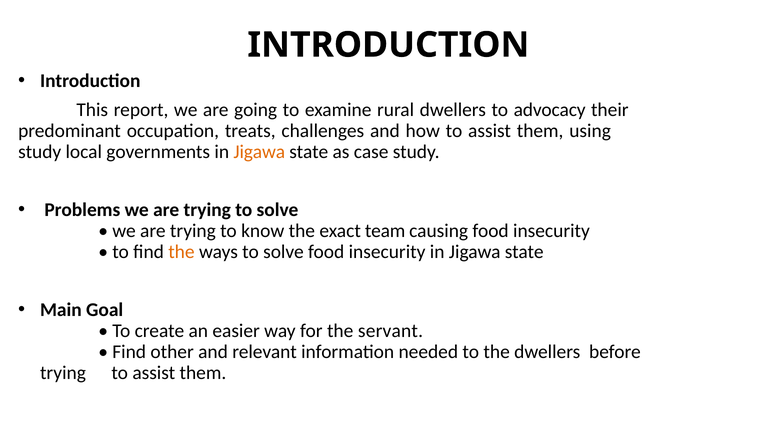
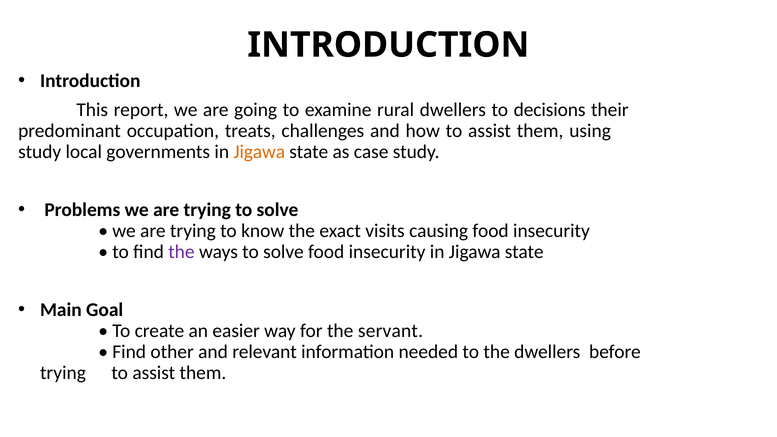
advocacy: advocacy -> decisions (550, 110)
team: team -> visits (385, 231)
the colour: orange -> purple (181, 252)
